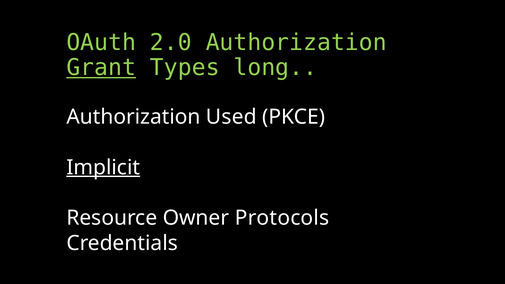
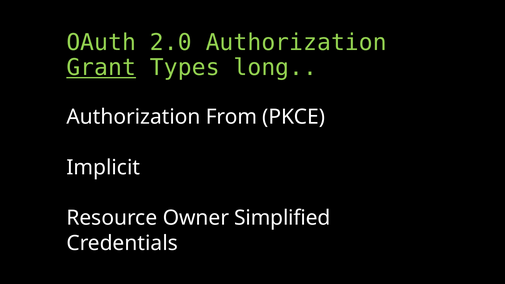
Used: Used -> From (231, 117)
Implicit underline: present -> none (103, 167)
Protocols: Protocols -> Simplified (282, 218)
